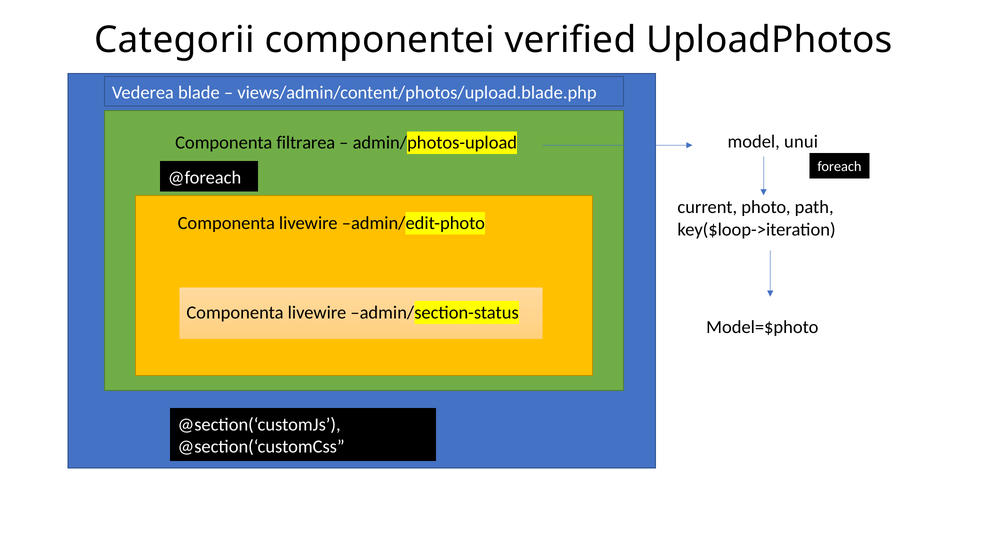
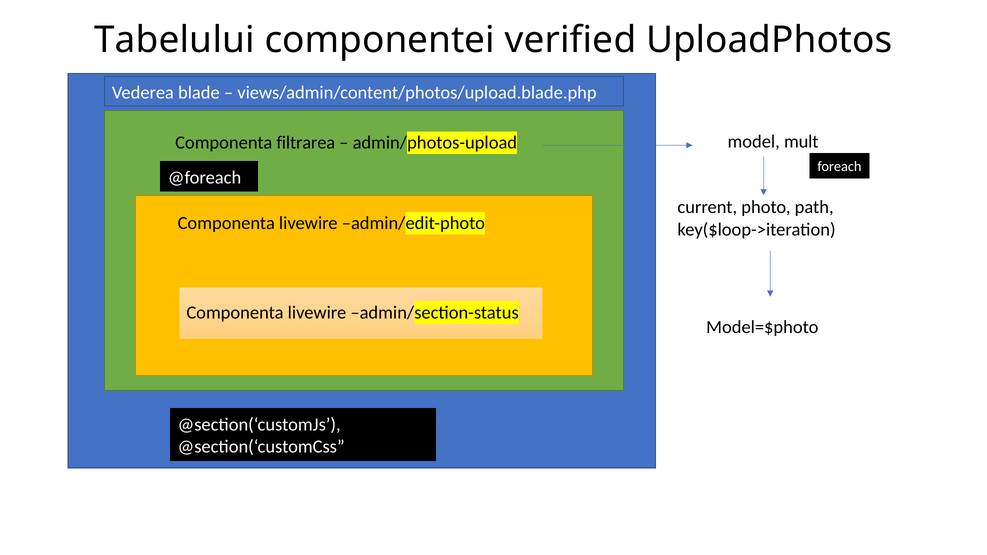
Categorii: Categorii -> Tabelului (174, 40)
unui: unui -> mult (801, 142)
